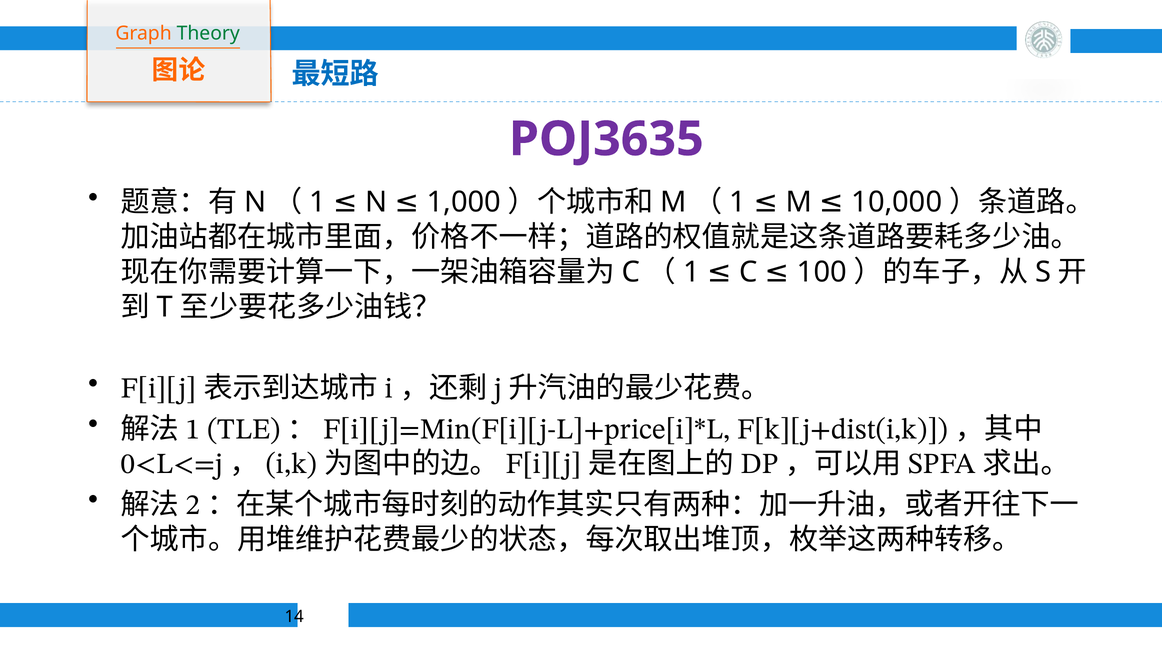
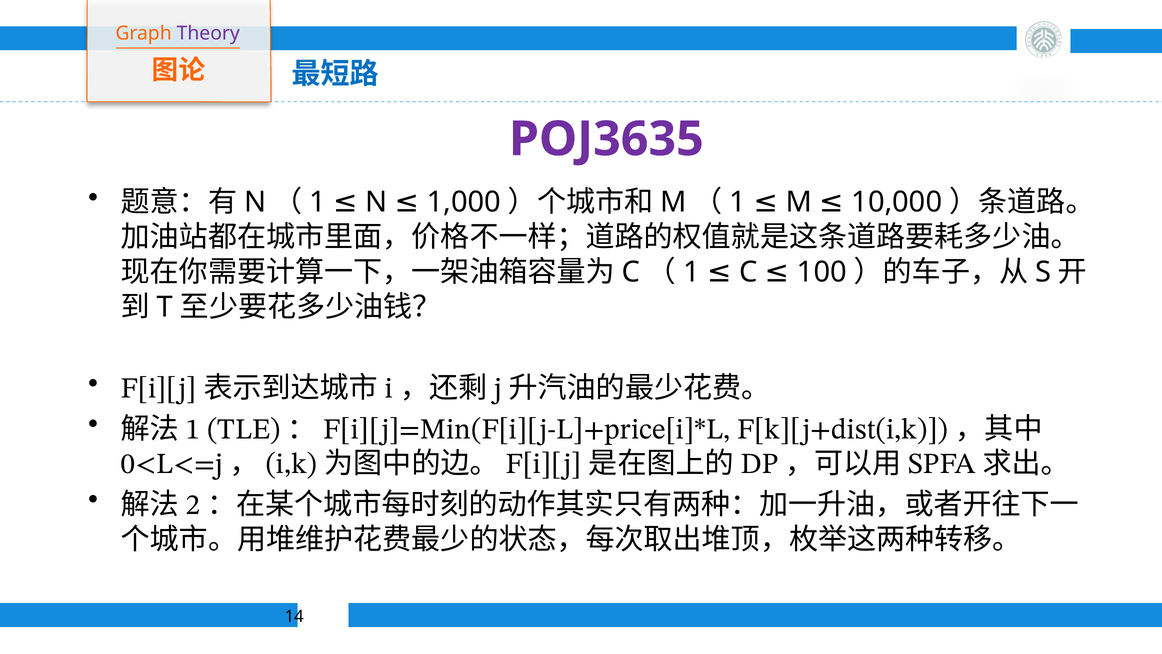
Theory colour: green -> purple (208, 34)
